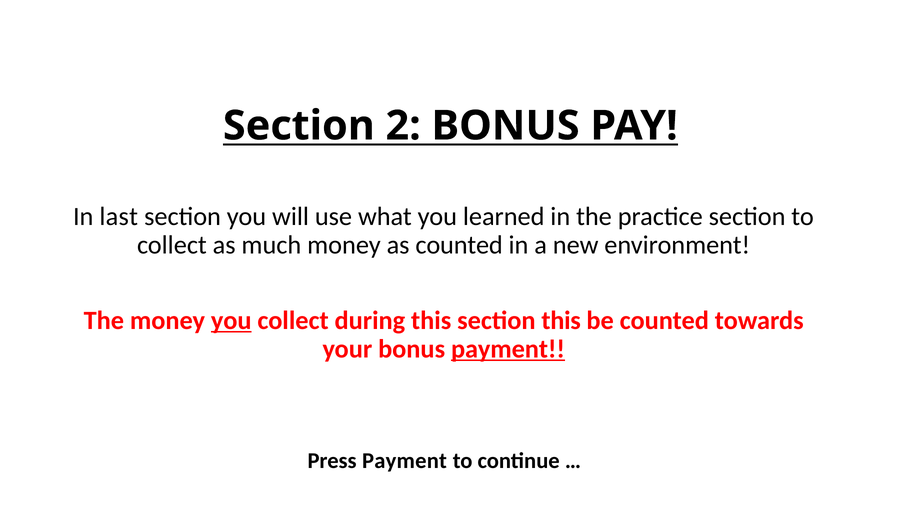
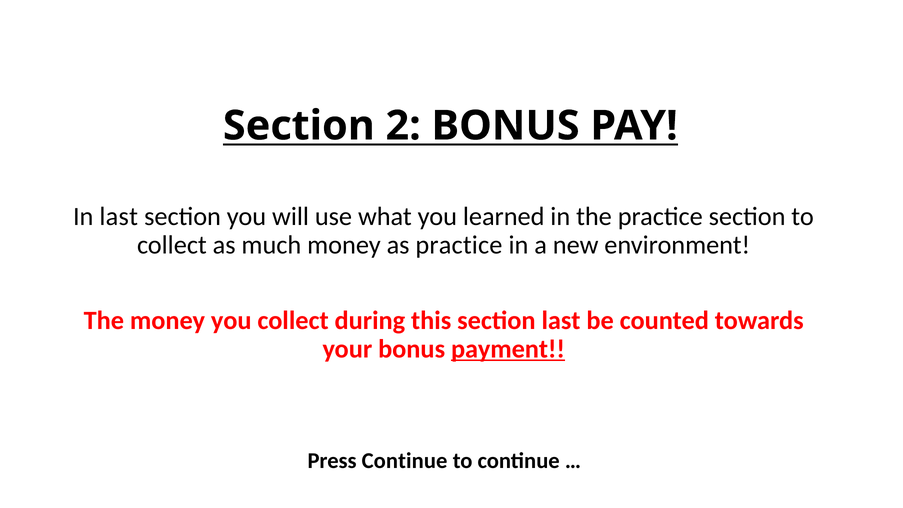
as counted: counted -> practice (459, 245)
you underline: present -> none (231, 320)
section this: this -> last (561, 320)
Press Payment: Payment -> Continue (405, 461)
